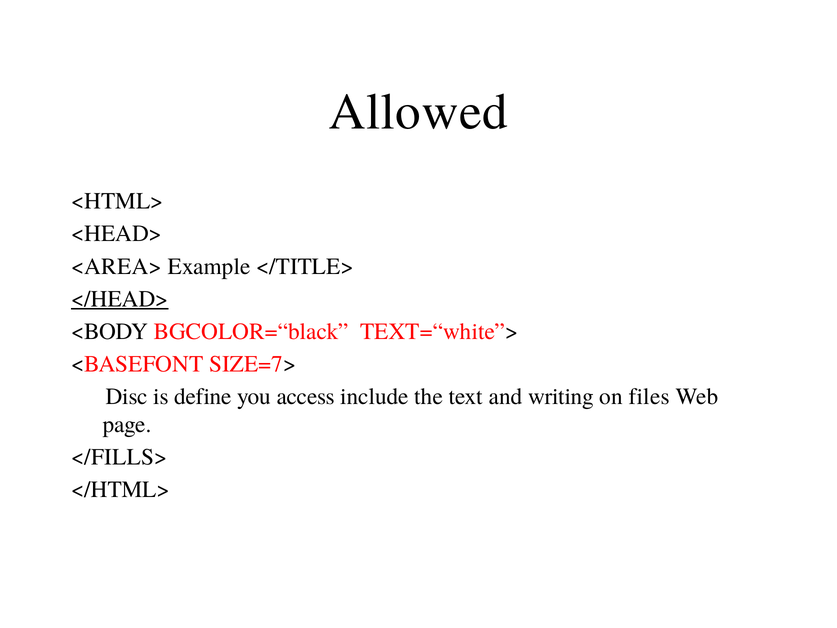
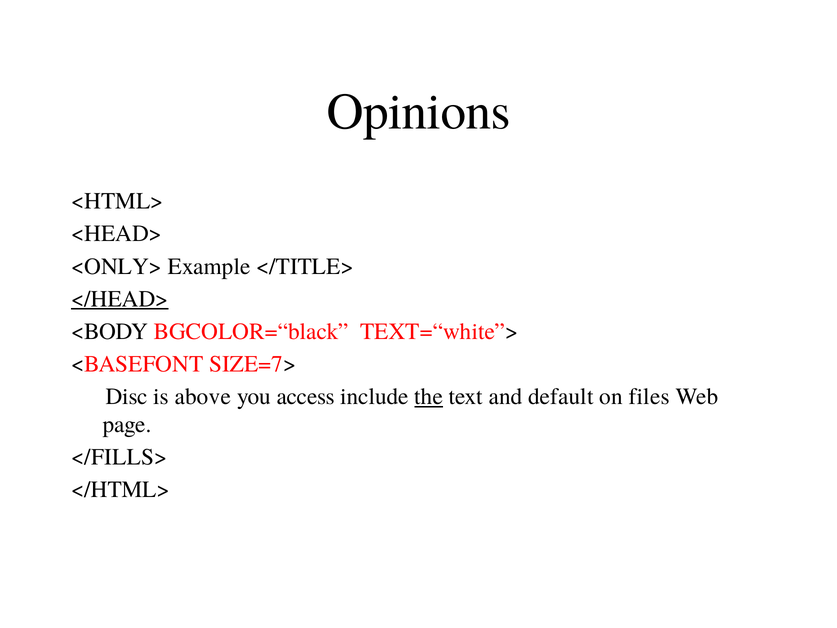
Allowed: Allowed -> Opinions (419, 112)
<AREA>: <AREA> -> <ONLY> (117, 266)
define: define -> above (203, 396)
the underline: none -> present (429, 396)
writing: writing -> default (561, 396)
